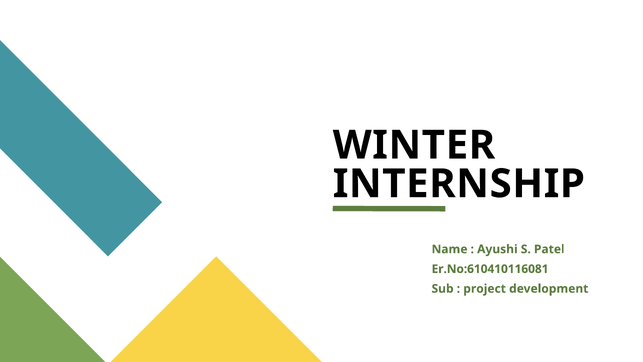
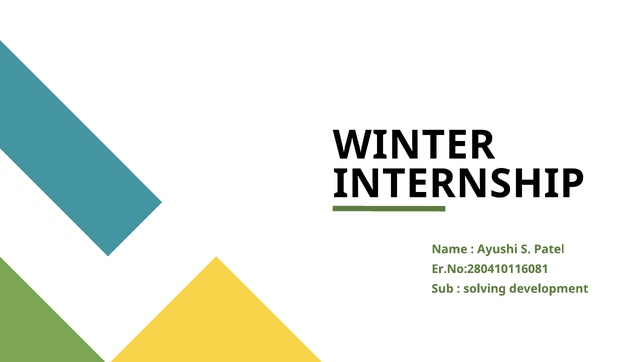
Er.No:610410116081: Er.No:610410116081 -> Er.No:280410116081 (490, 269)
project: project -> solving (485, 289)
